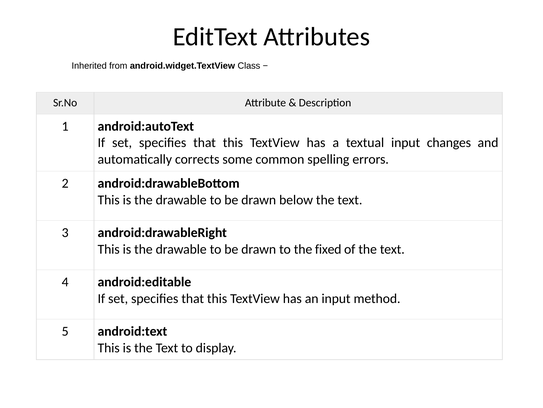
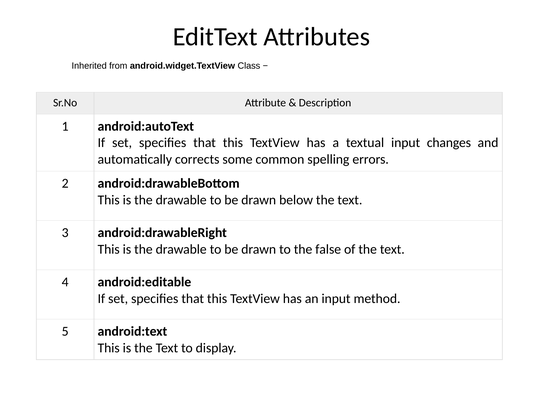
fixed: fixed -> false (328, 249)
